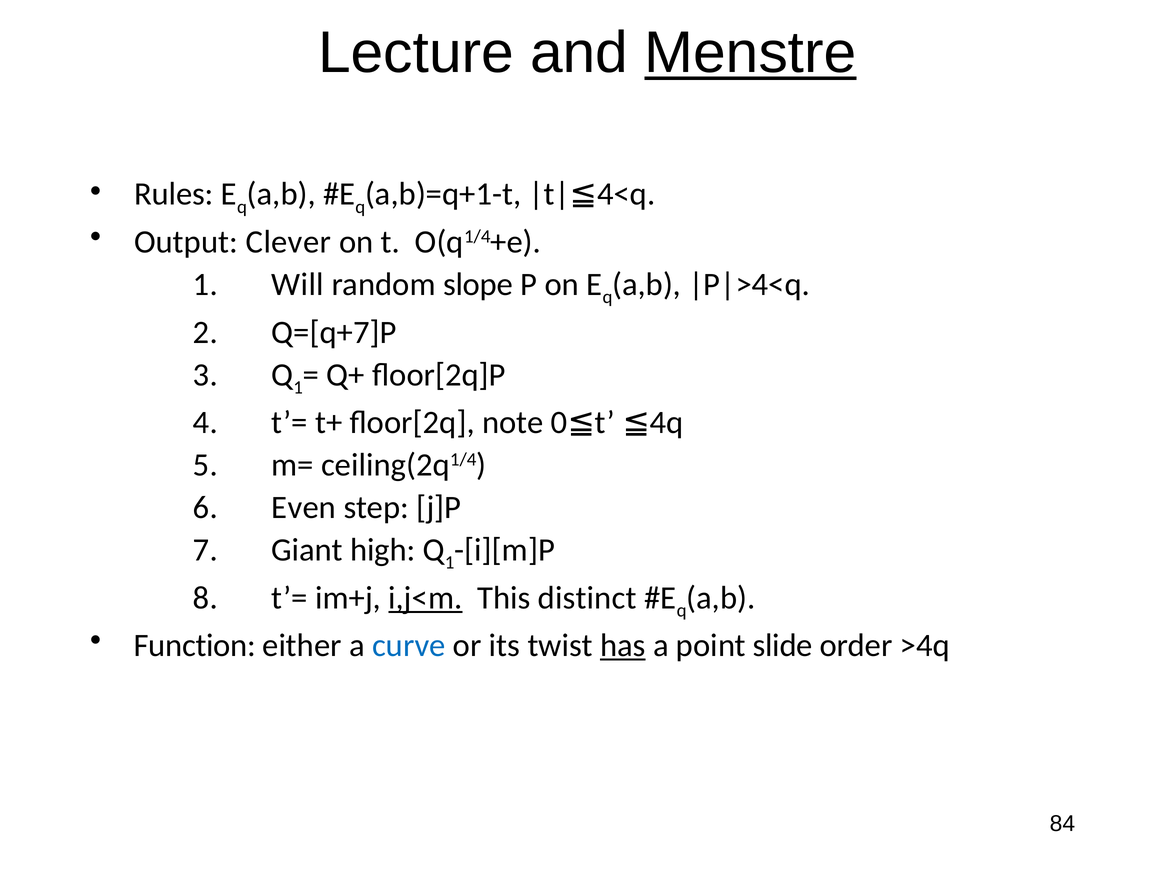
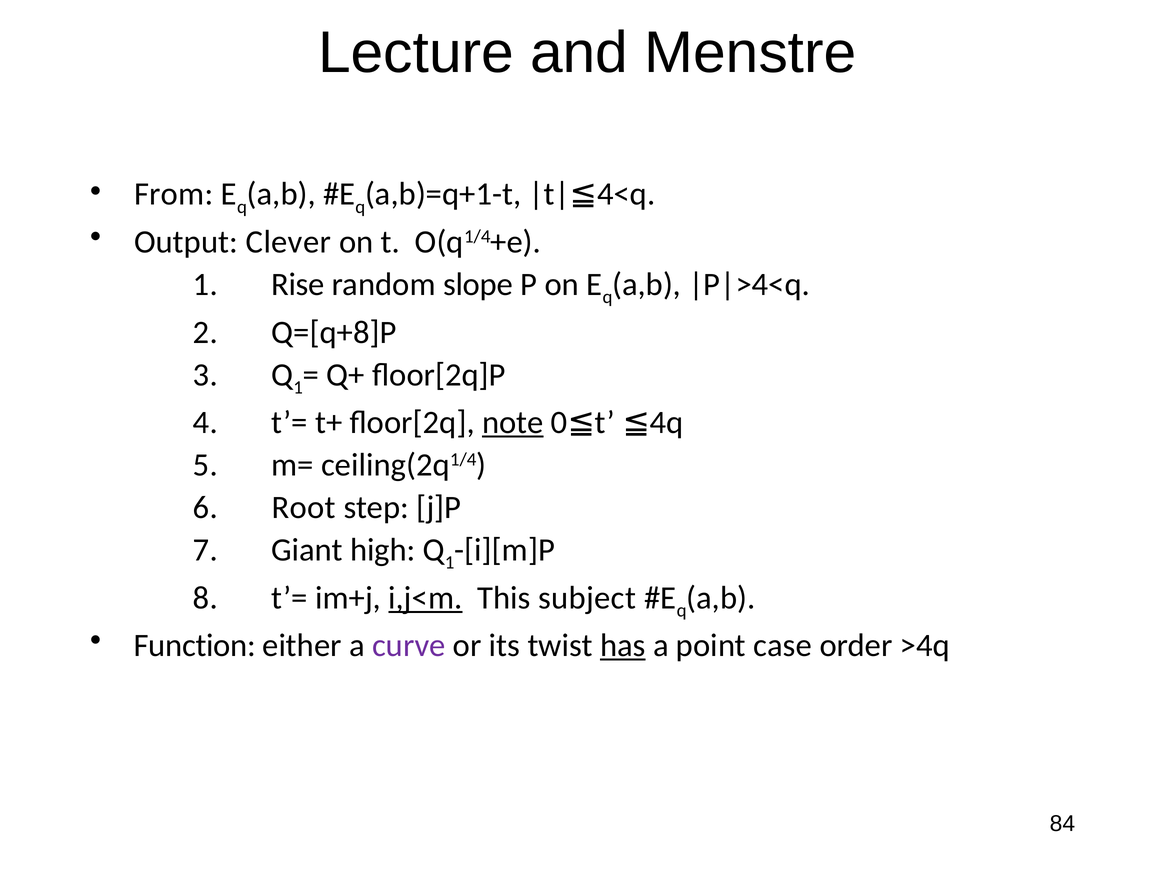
Menstre underline: present -> none (750, 53)
Rules: Rules -> From (174, 194)
Will: Will -> Rise (298, 285)
Q=[q+7]P: Q=[q+7]P -> Q=[q+8]P (334, 332)
note underline: none -> present (513, 423)
Even: Even -> Root (304, 508)
distinct: distinct -> subject (587, 598)
curve colour: blue -> purple (409, 646)
slide: slide -> case (783, 646)
